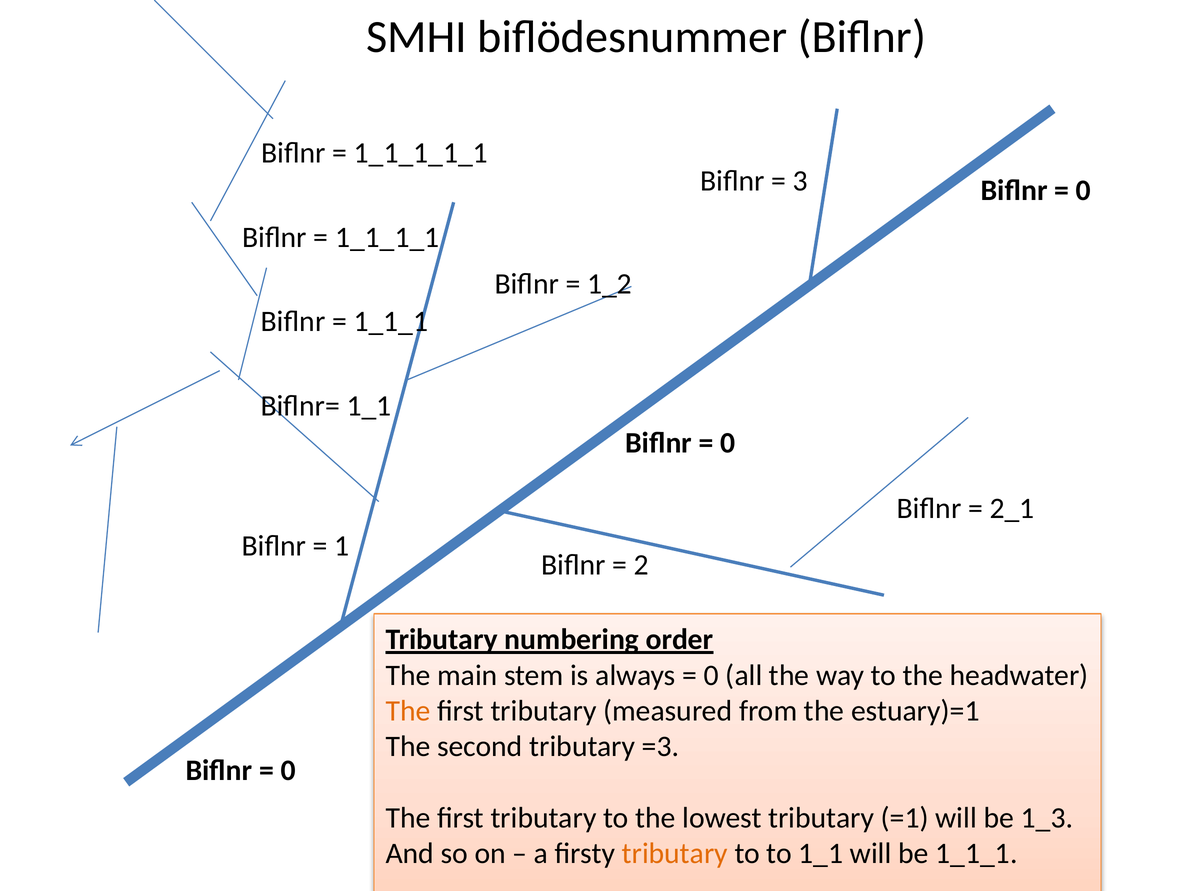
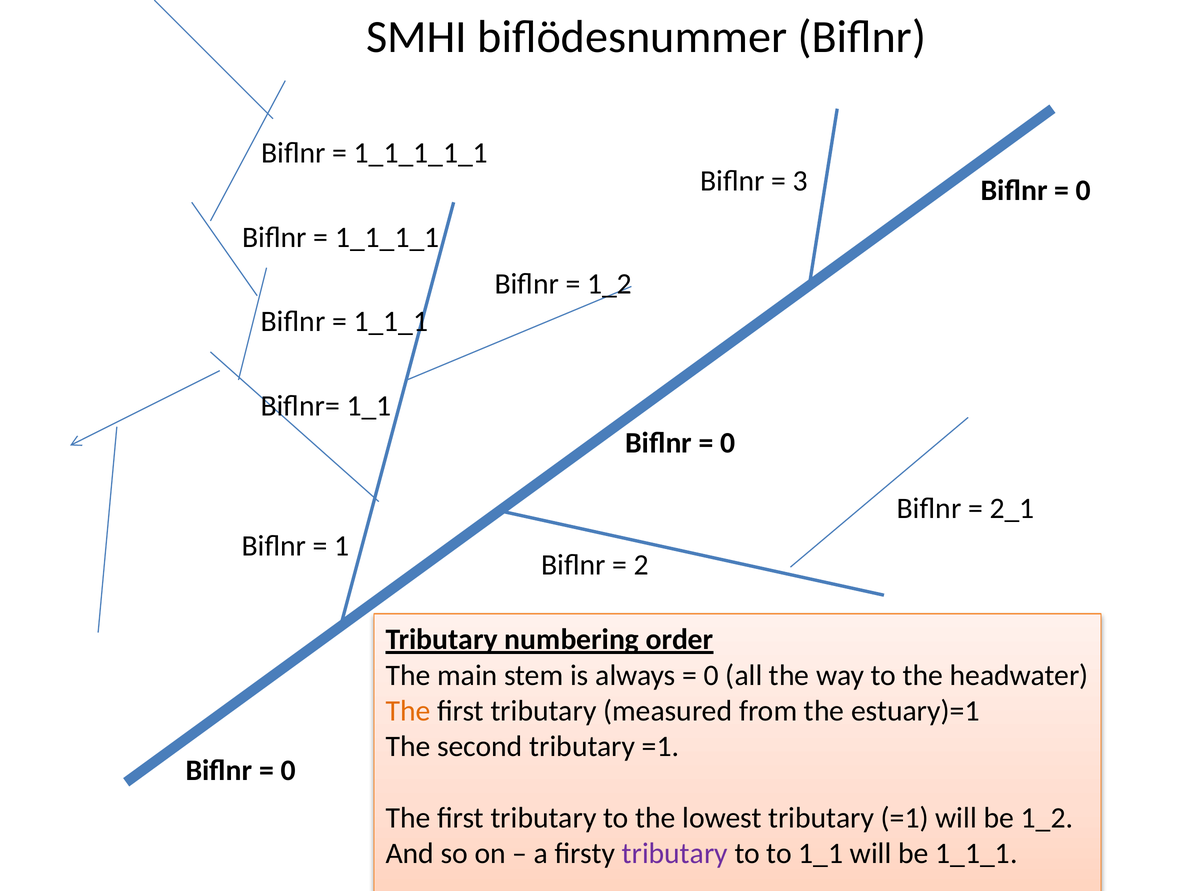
second tributary =3: =3 -> =1 (661, 746)
be 1_3: 1_3 -> 1_2 (1047, 818)
tributary colour: orange -> purple (675, 853)
